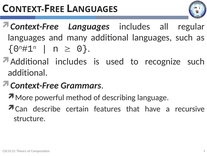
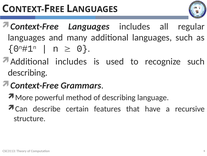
additional: additional -> describing (28, 72)
